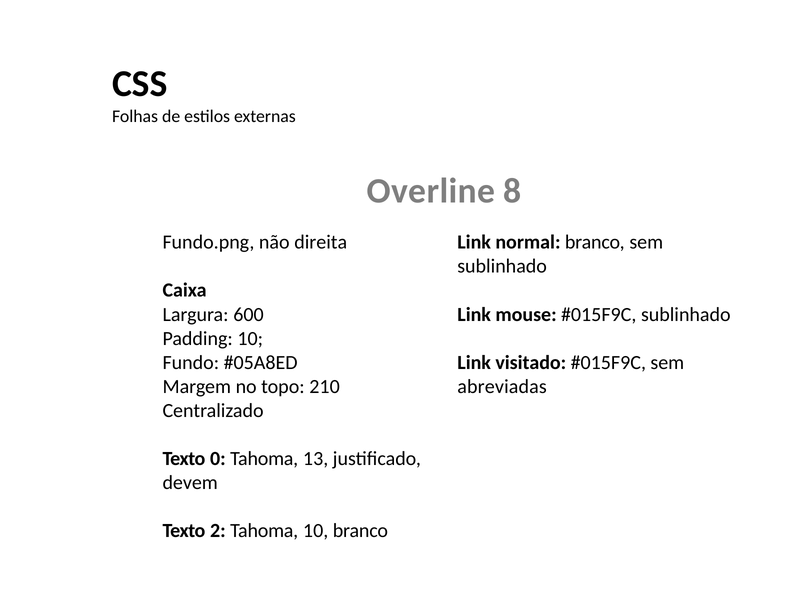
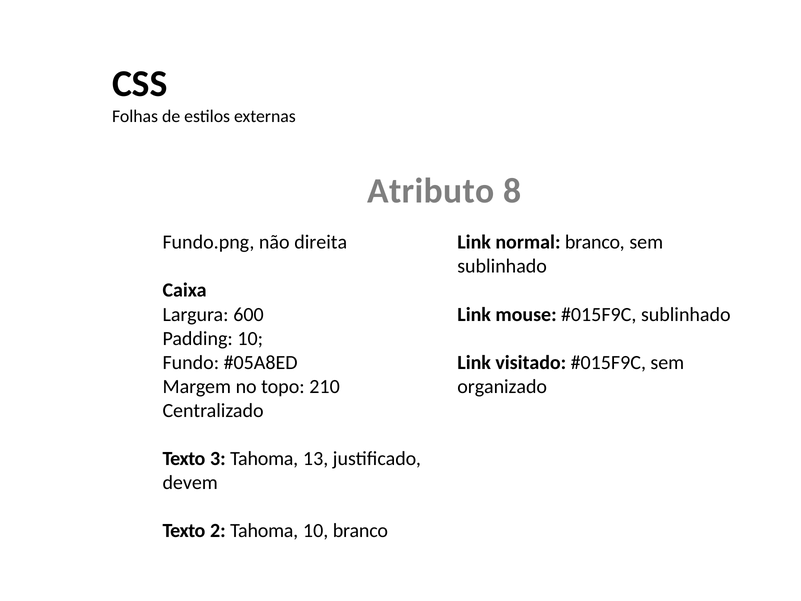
Overline: Overline -> Atributo (431, 191)
abreviadas: abreviadas -> organizado (502, 386)
0: 0 -> 3 (218, 459)
